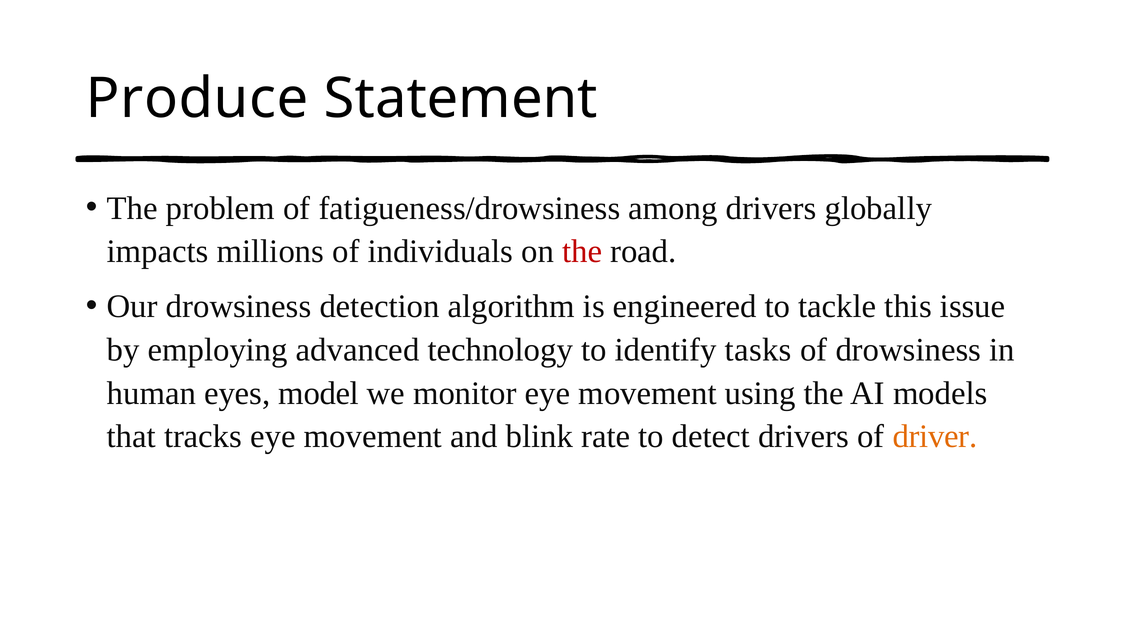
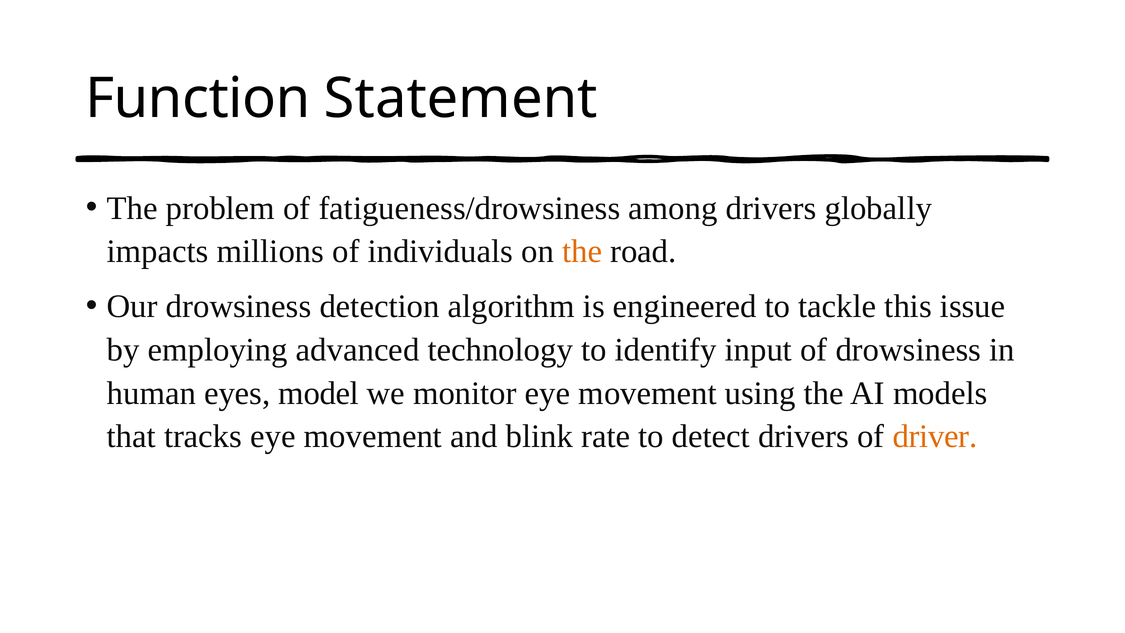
Produce: Produce -> Function (198, 99)
the colour: red -> orange (582, 251)
tasks: tasks -> input (758, 350)
